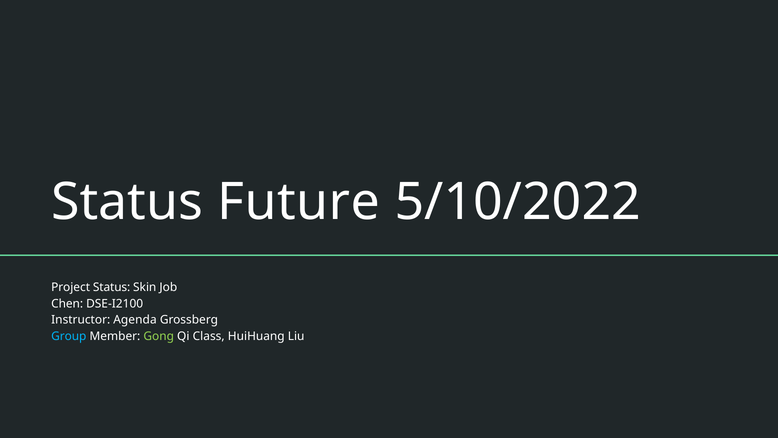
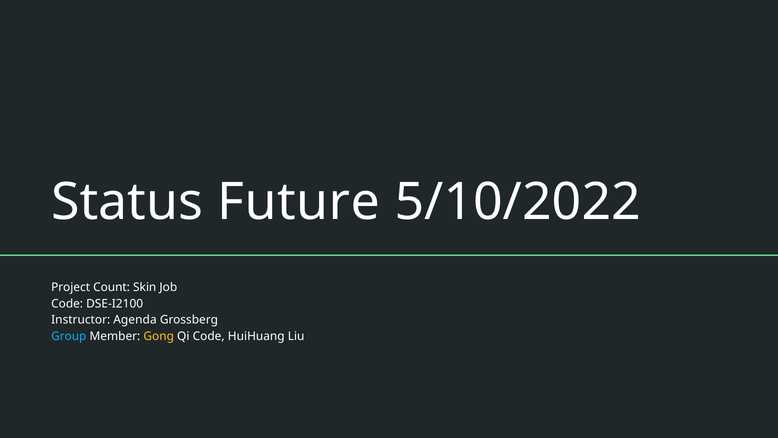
Project Status: Status -> Count (112, 287)
Chen: Chen -> Code (67, 304)
Gong colour: light green -> yellow (159, 336)
Qi Class: Class -> Code (209, 336)
